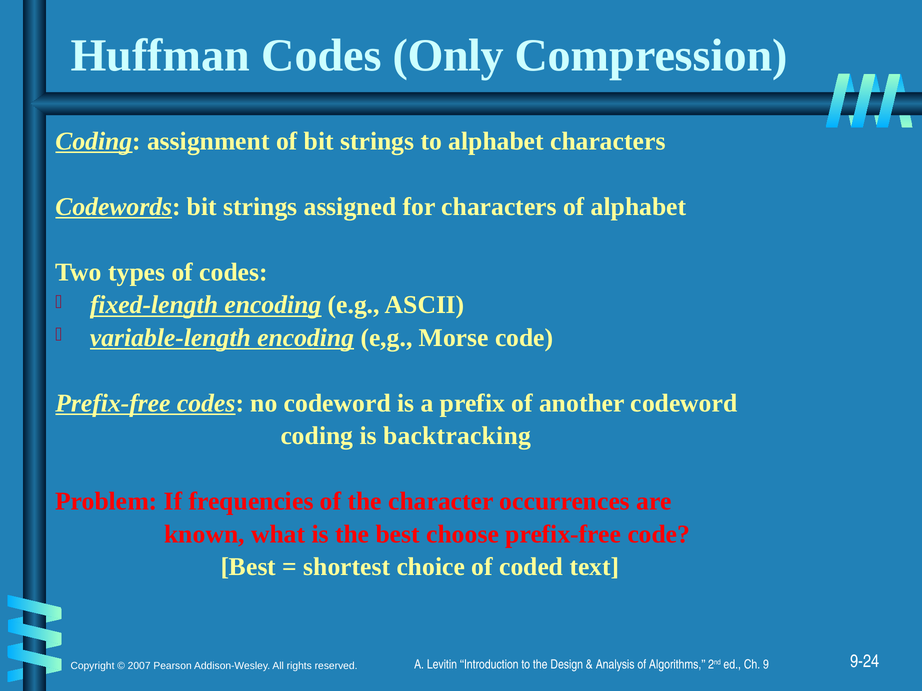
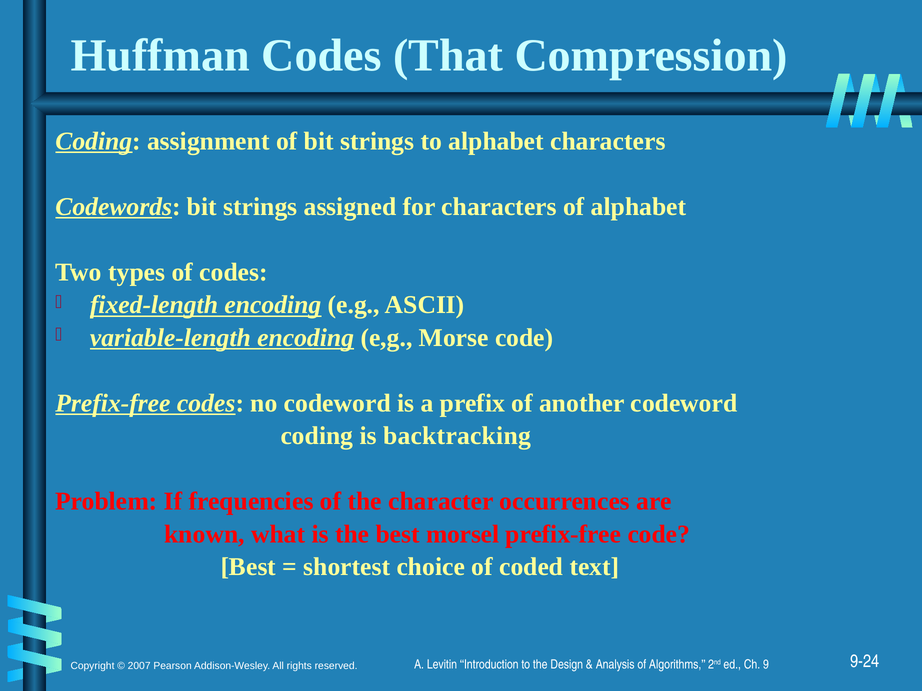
Only: Only -> That (448, 55)
choose: choose -> morsel (463, 535)
